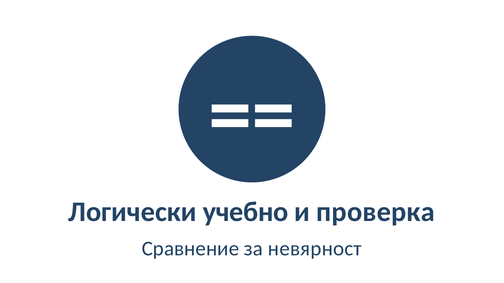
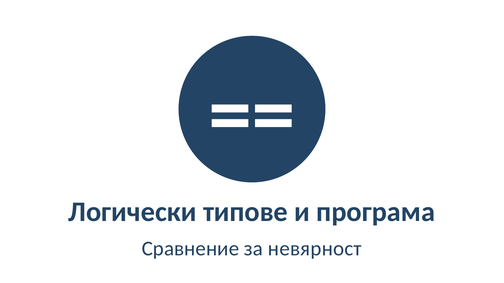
учебно: учебно -> типове (245, 212)
проверка: проверка -> програма (376, 212)
